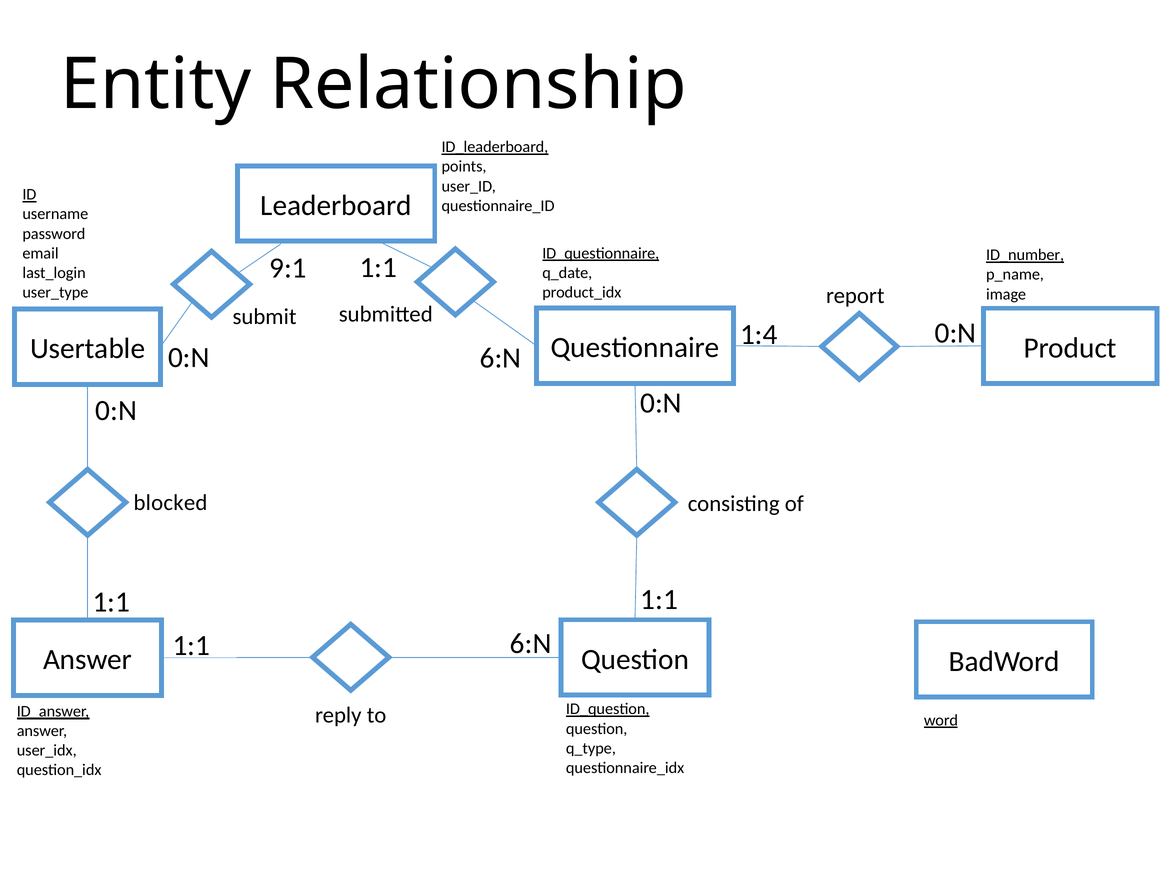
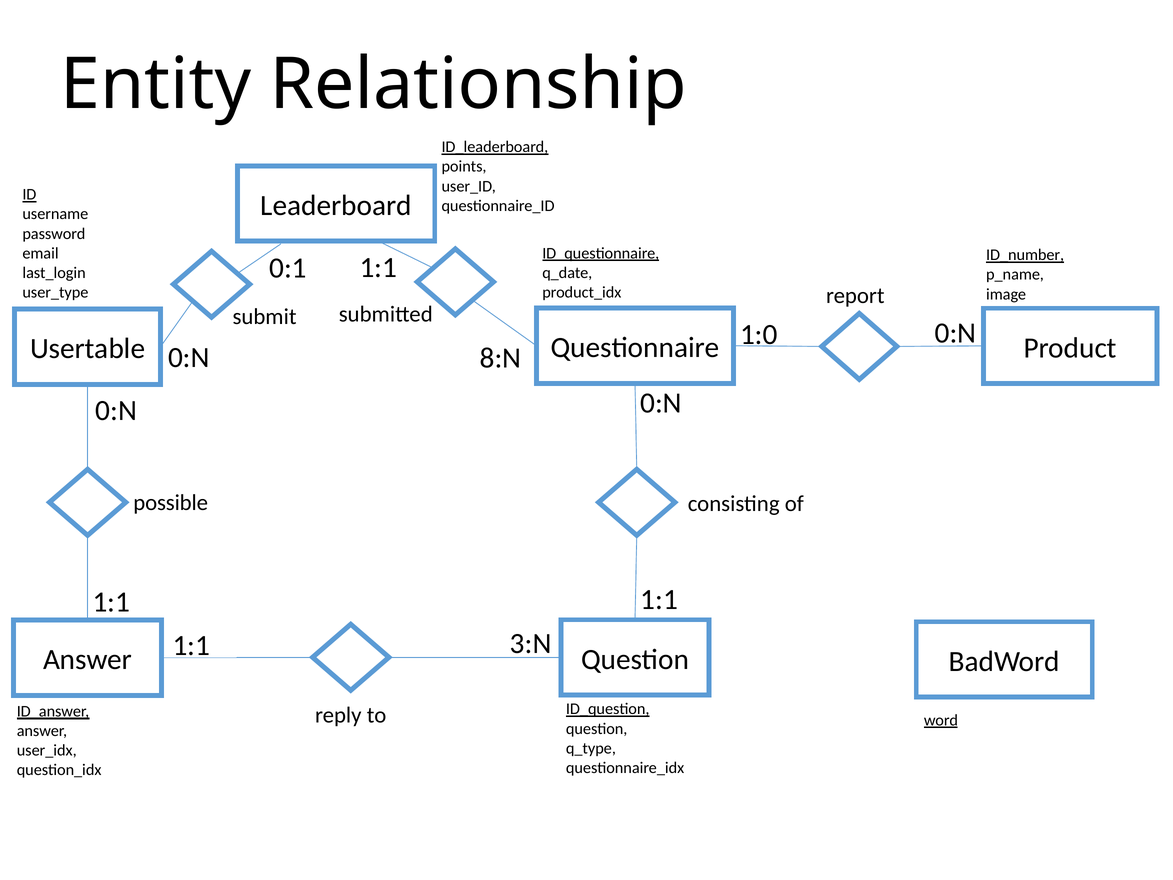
9:1: 9:1 -> 0:1 (288, 268)
1:4: 1:4 -> 1:0 (759, 334)
0:N 6:N: 6:N -> 8:N (501, 358)
blocked: blocked -> possible (171, 503)
6:N: 6:N -> 3:N (531, 644)
